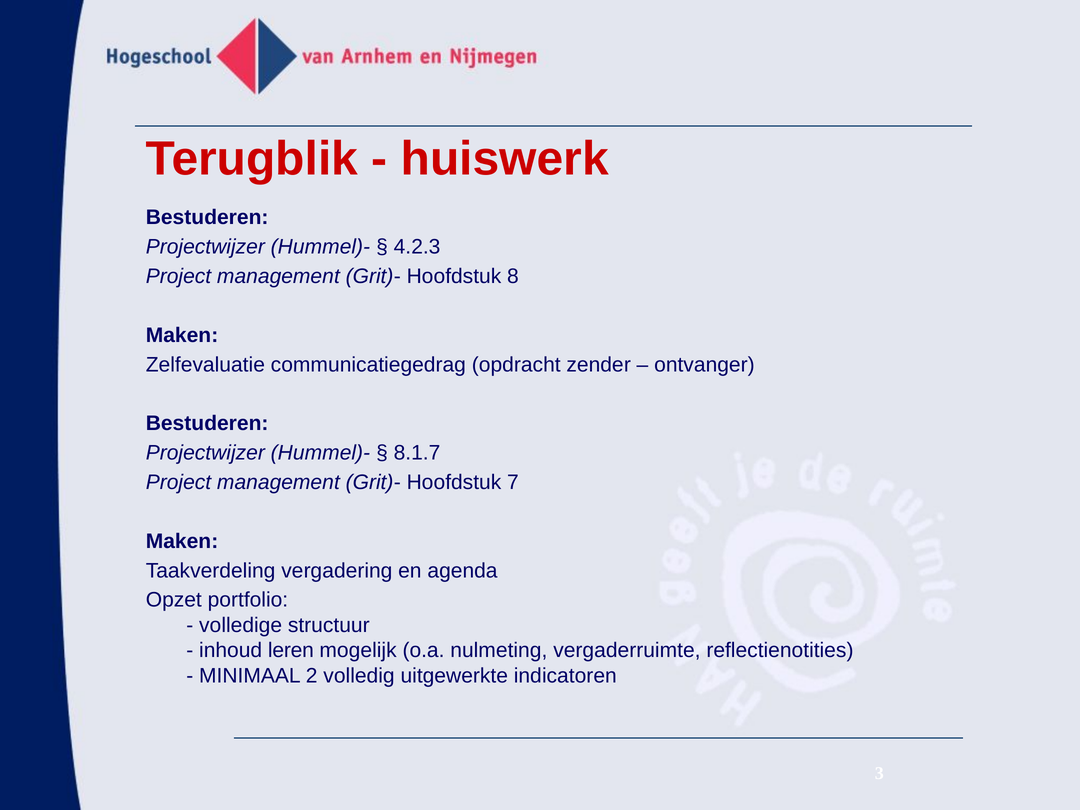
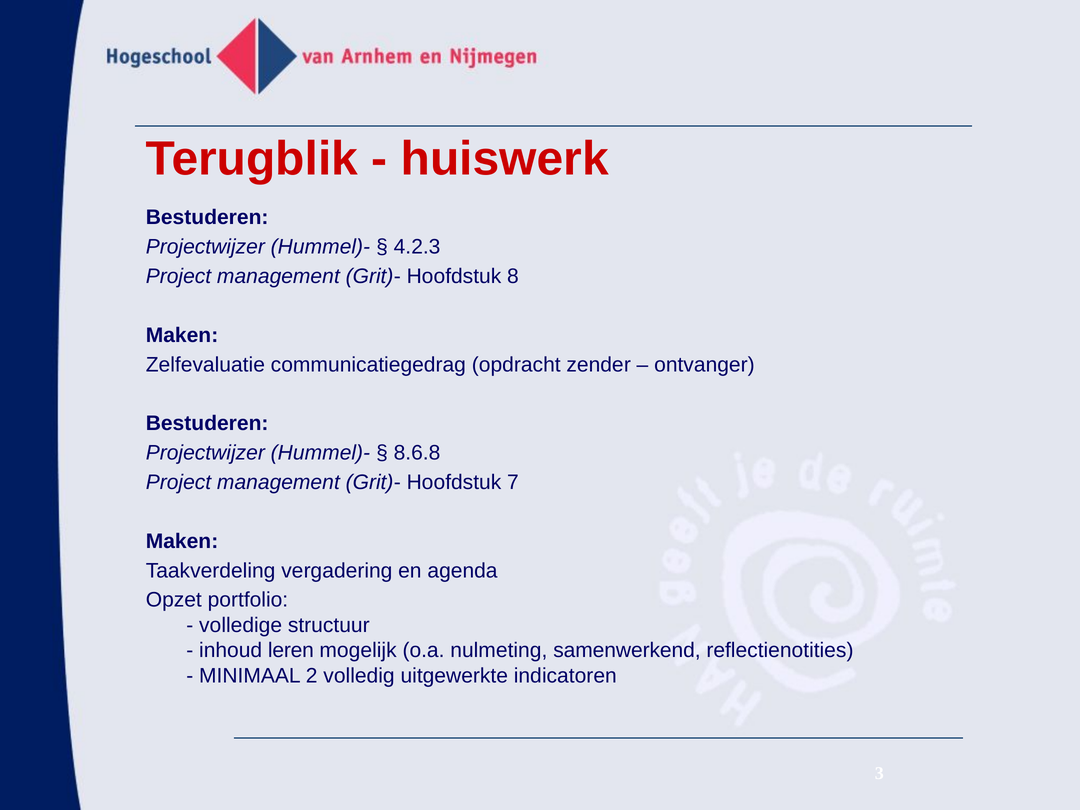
8.1.7: 8.1.7 -> 8.6.8 (417, 453)
vergaderruimte: vergaderruimte -> samenwerkend (627, 650)
